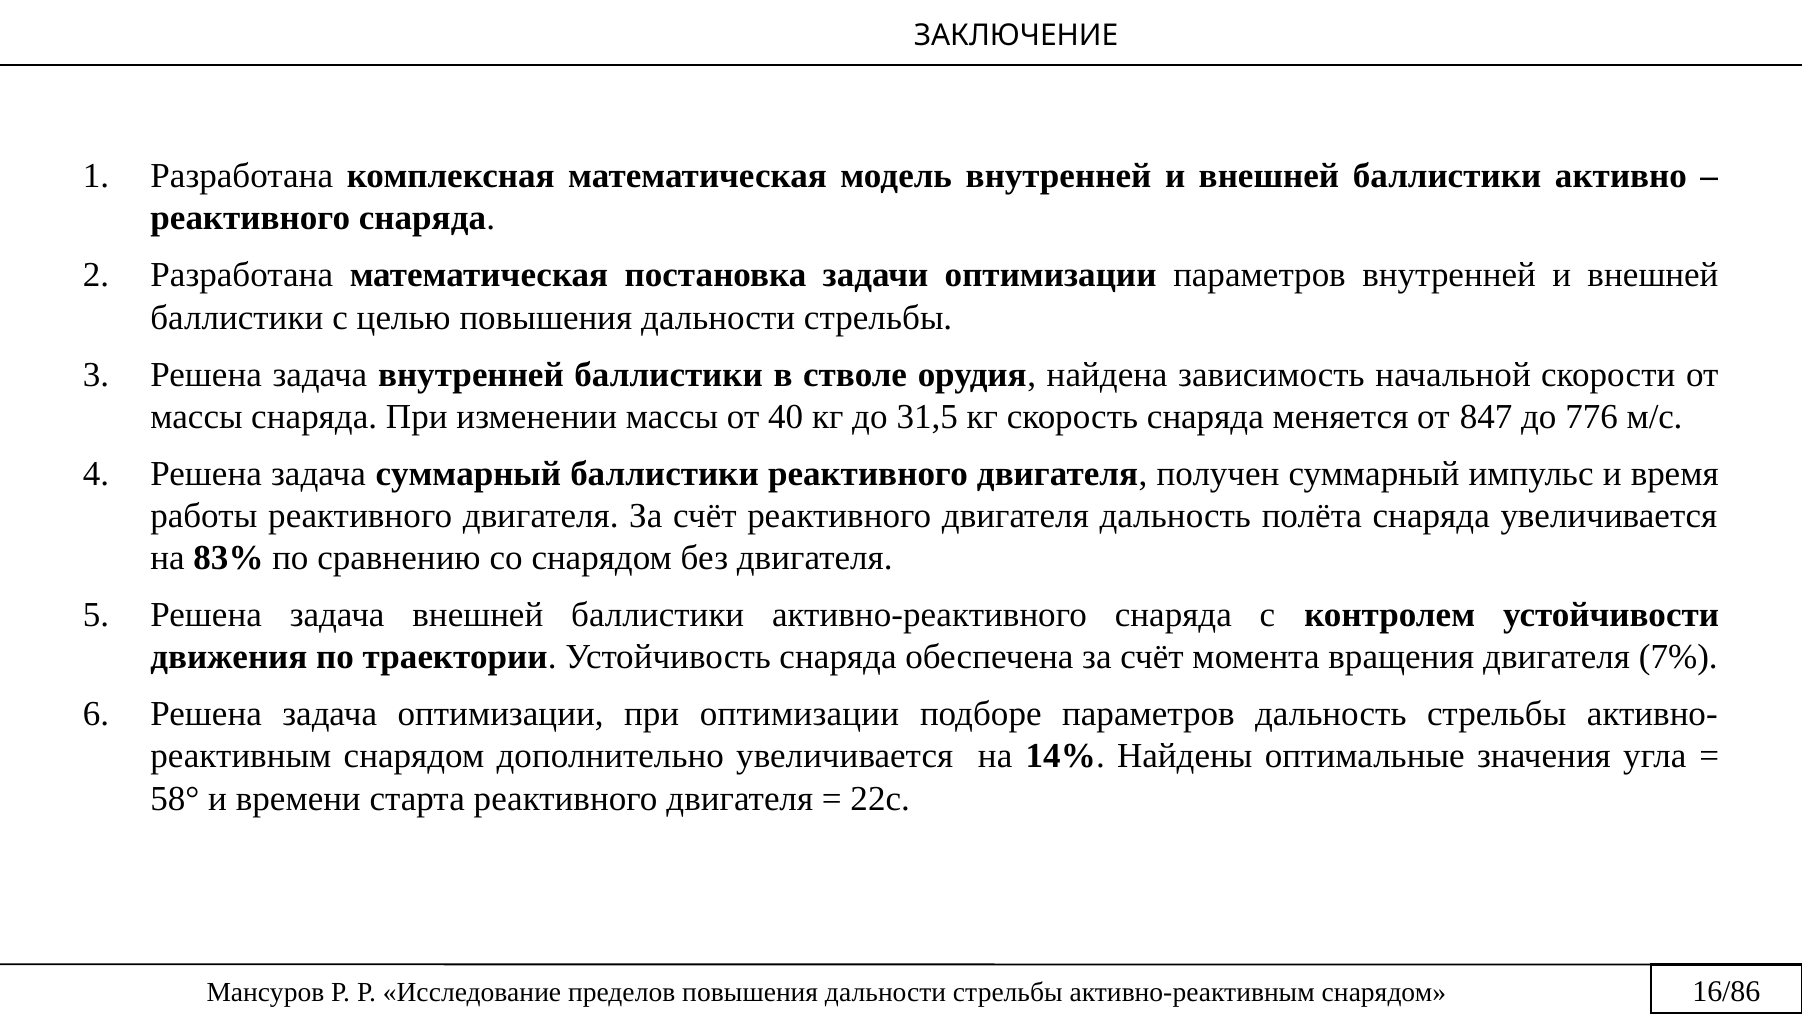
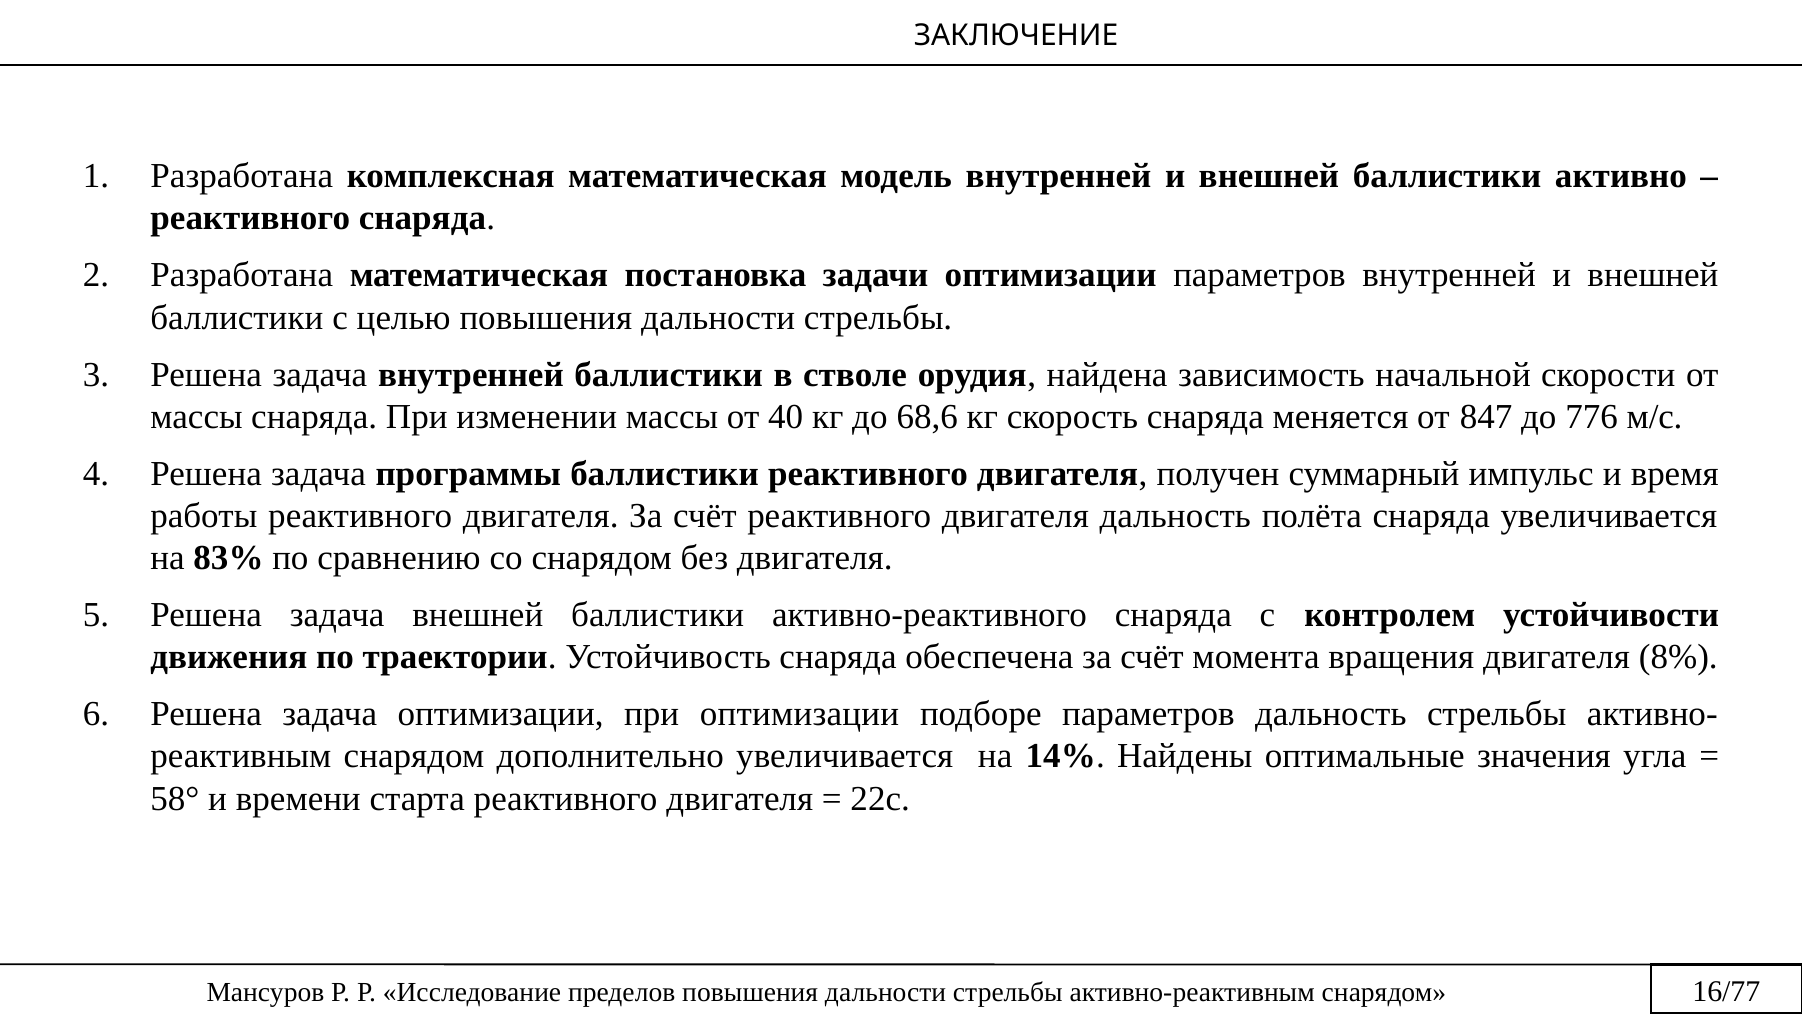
31,5: 31,5 -> 68,6 (927, 417)
задача суммарный: суммарный -> программы (468, 474)
7%: 7% -> 8% (1678, 657)
16/86: 16/86 -> 16/77 (1726, 991)
